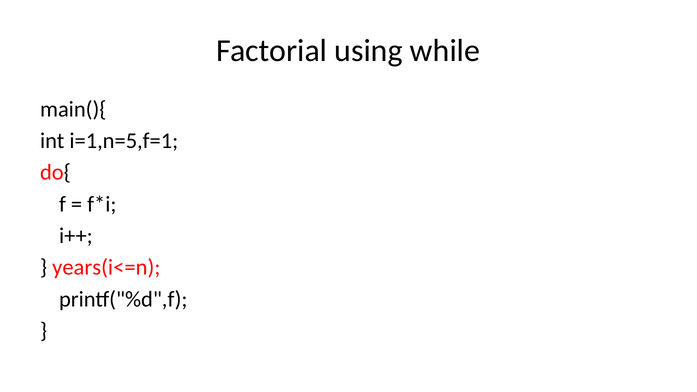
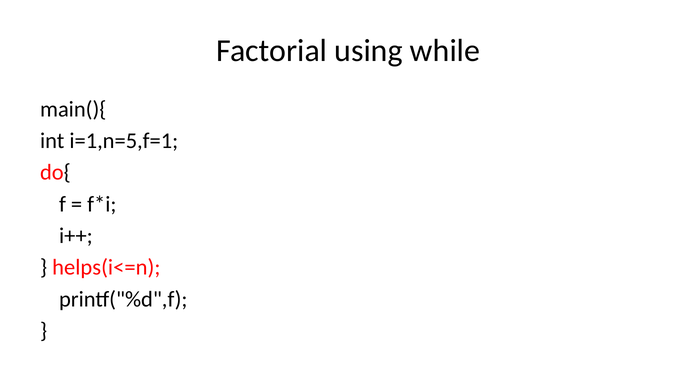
years(i<=n: years(i<=n -> helps(i<=n (106, 268)
